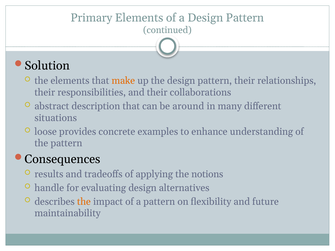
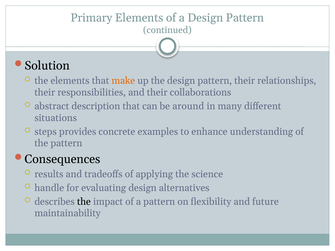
loose: loose -> steps (46, 132)
notions: notions -> science (207, 174)
the colour: orange -> black (84, 202)
